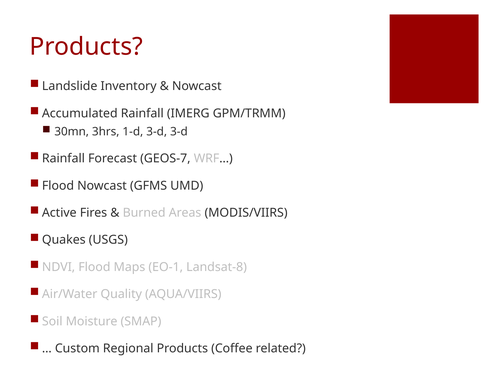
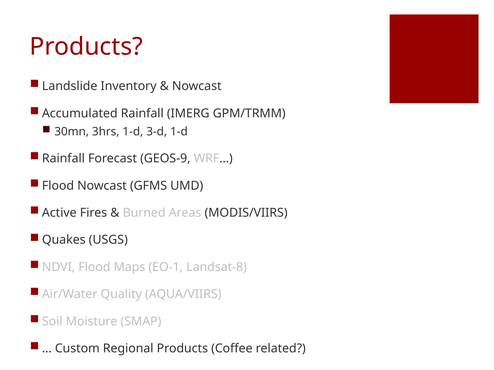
3-d 3-d: 3-d -> 1-d (179, 132)
GEOS-7: GEOS-7 -> GEOS-9 (165, 159)
